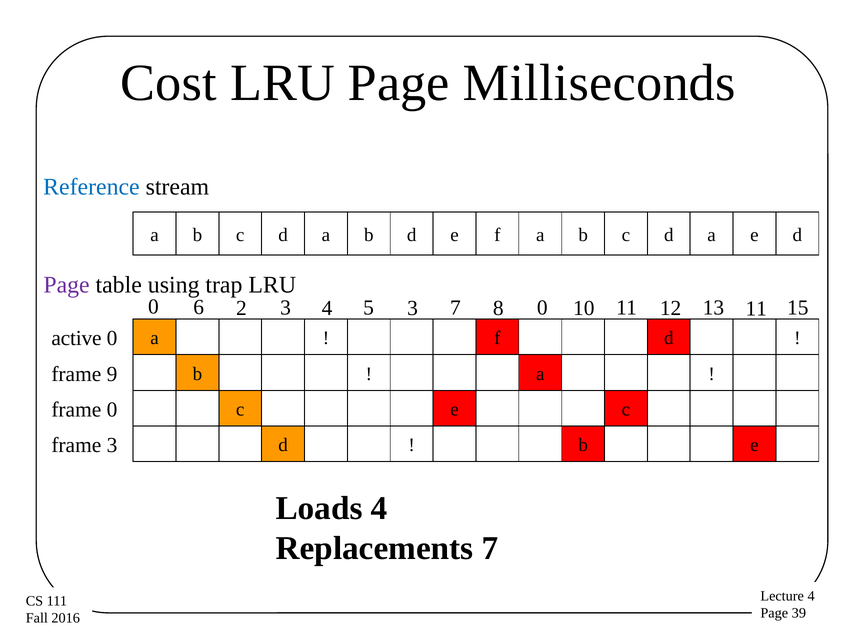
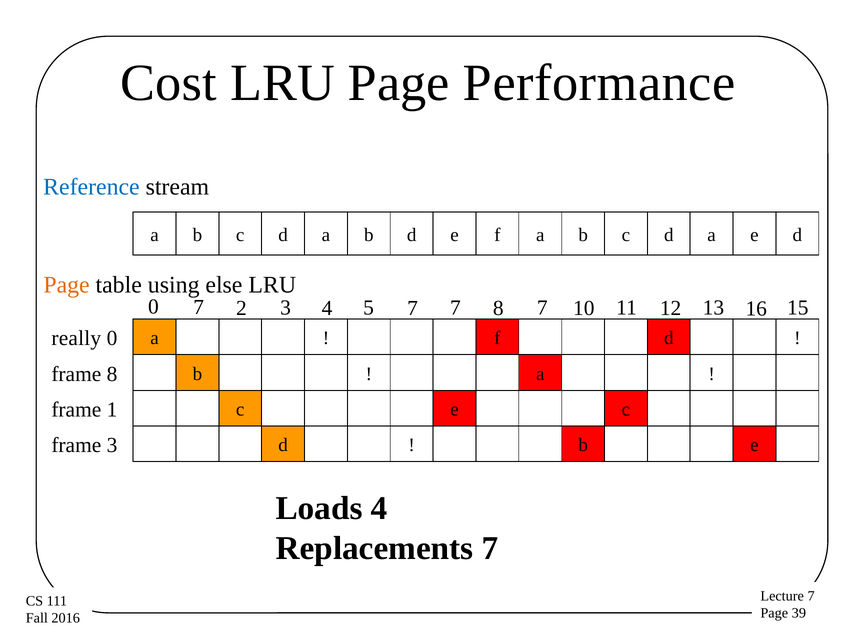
Milliseconds: Milliseconds -> Performance (599, 83)
Page colour: purple -> orange (67, 285)
trap: trap -> else (224, 285)
0 6: 6 -> 7 (199, 308)
5 3: 3 -> 7 (413, 309)
8 0: 0 -> 7 (542, 308)
13 11: 11 -> 16 (756, 309)
active: active -> really (76, 339)
frame 9: 9 -> 8 (112, 374)
frame 0: 0 -> 1 (112, 410)
4: 4 -> 7 (811, 597)
